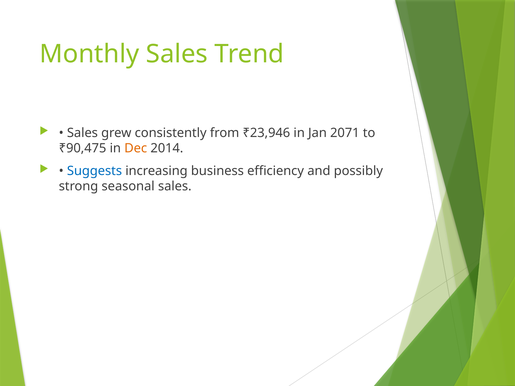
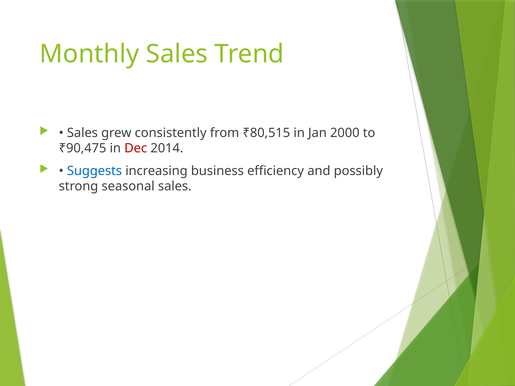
₹23,946: ₹23,946 -> ₹80,515 (266, 133)
2071: 2071 -> 2000 (345, 133)
Dec colour: orange -> red (136, 148)
